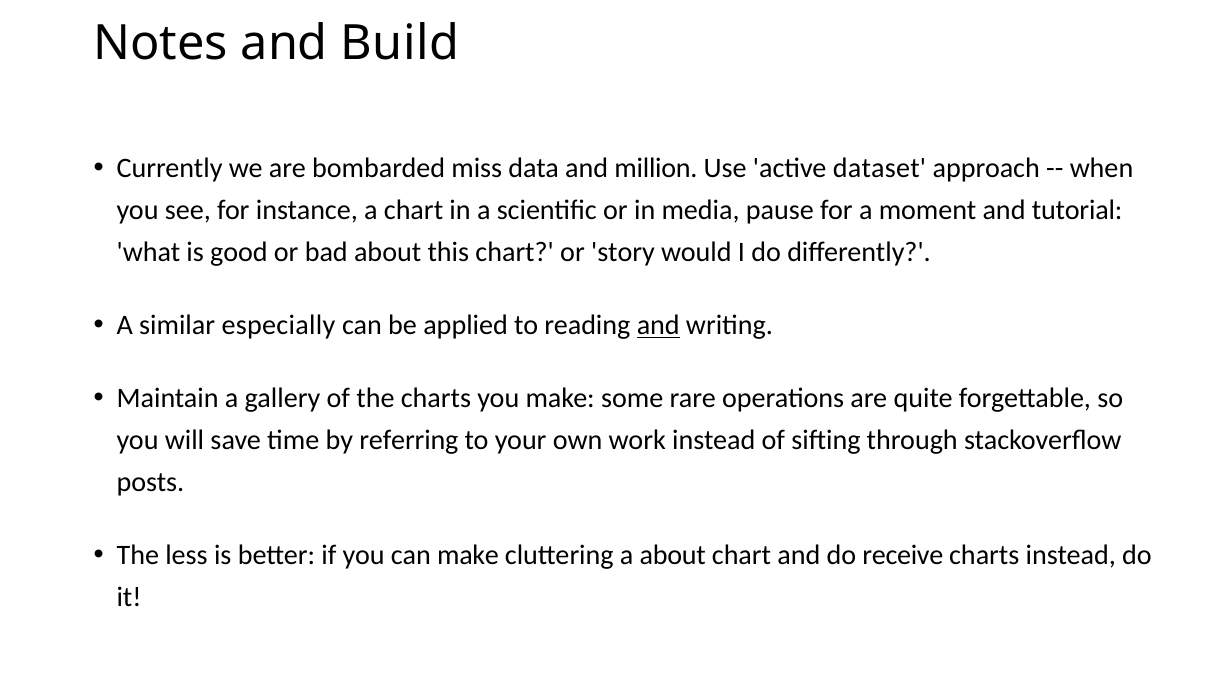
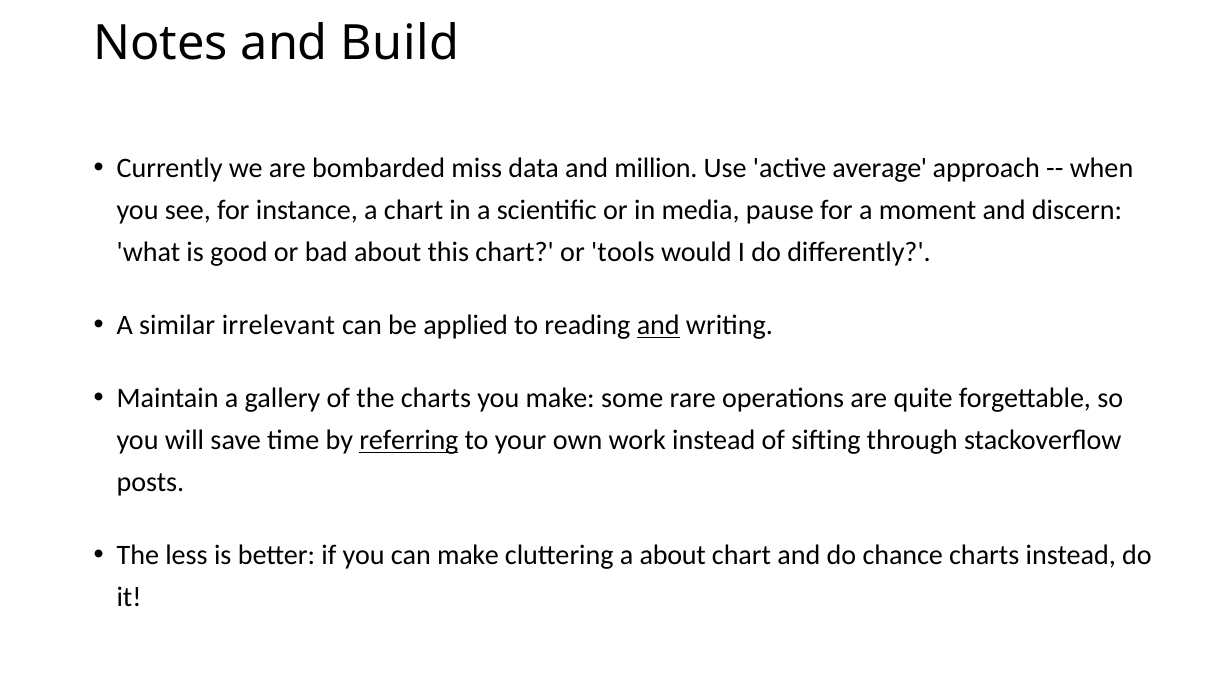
dataset: dataset -> average (880, 168)
tutorial: tutorial -> discern (1077, 210)
story: story -> tools (623, 252)
especially: especially -> irrelevant (278, 325)
referring underline: none -> present (409, 440)
receive: receive -> chance (903, 555)
